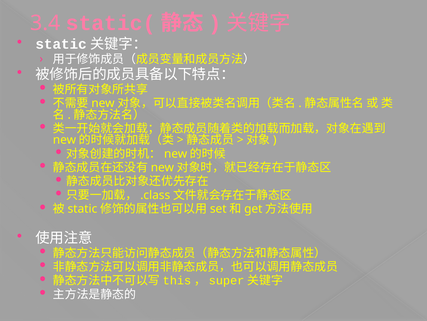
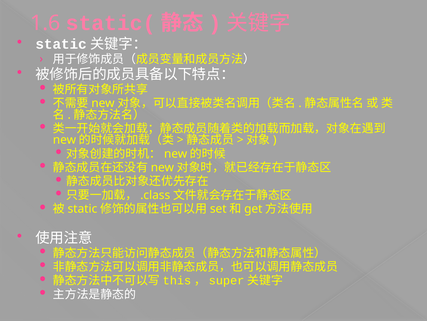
3.4: 3.4 -> 1.6 (45, 23)
